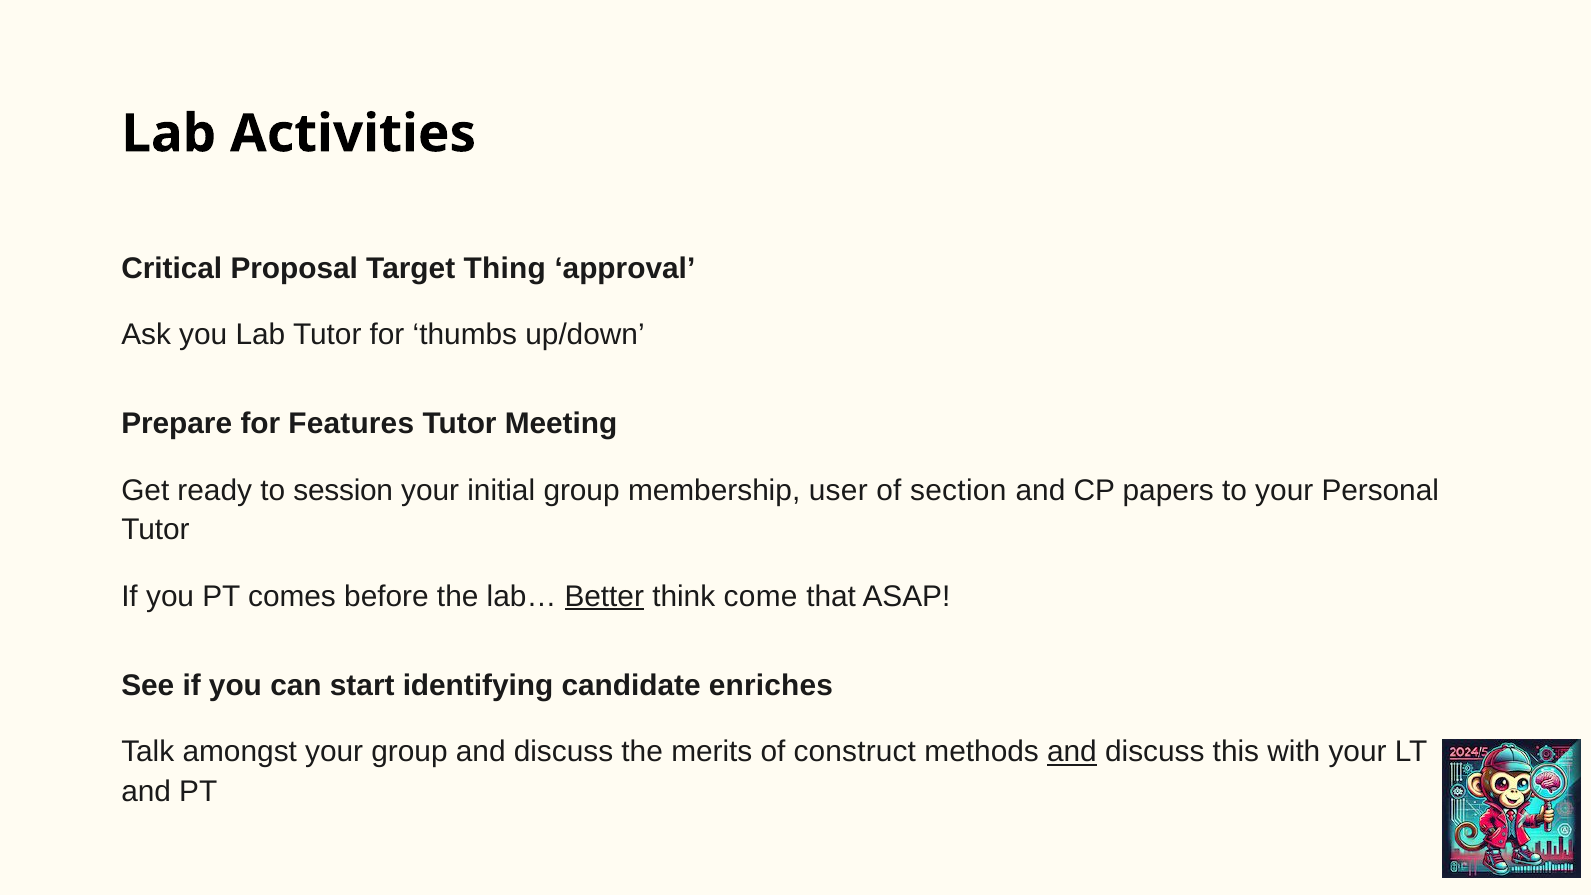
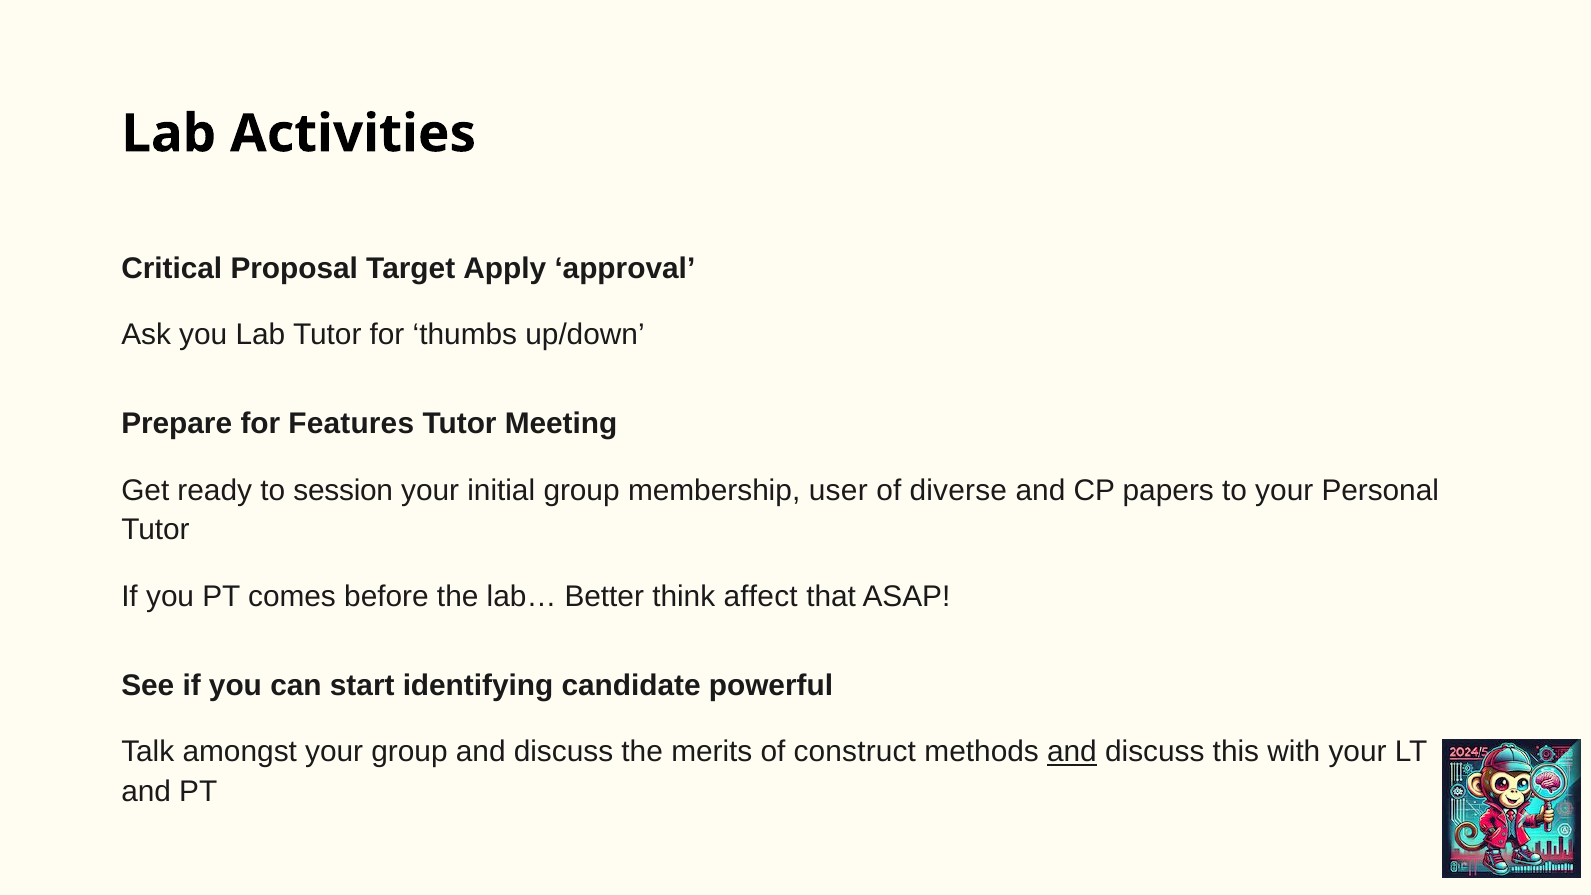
Thing: Thing -> Apply (505, 268)
section: section -> diverse (958, 490)
Better underline: present -> none (604, 596)
come: come -> affect (761, 596)
enriches: enriches -> powerful (771, 686)
